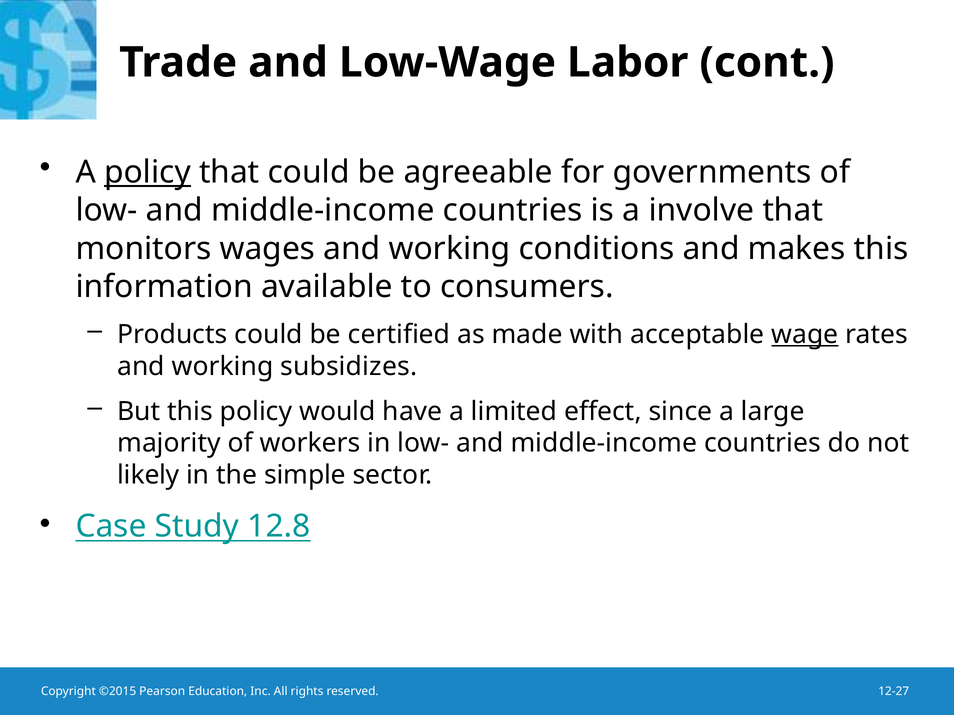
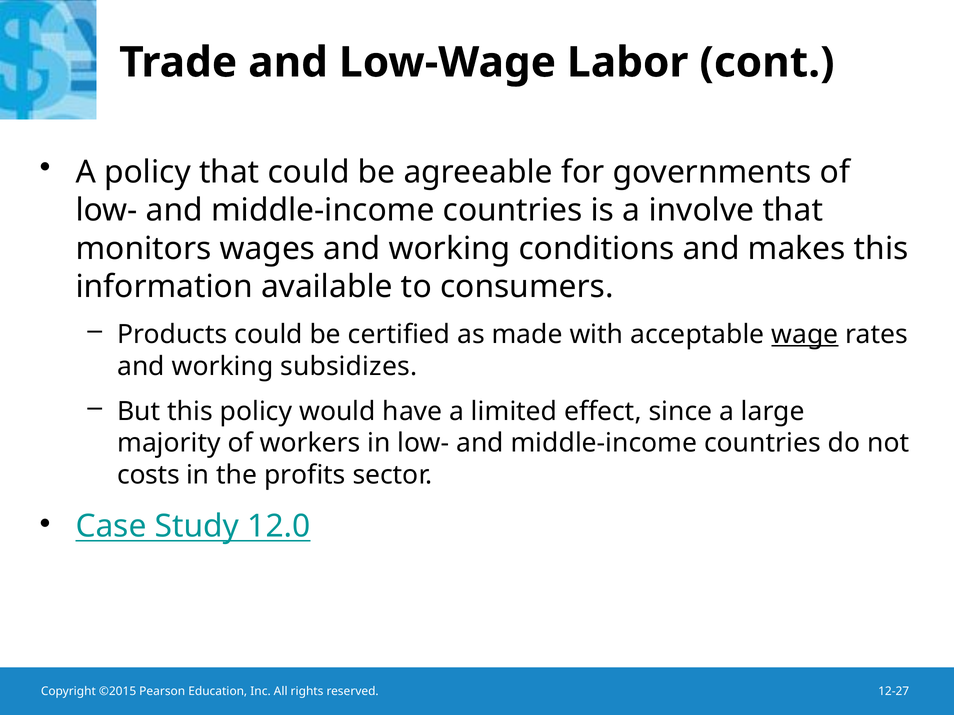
policy underline: present -> none (147, 172)
likely: likely -> costs (148, 475)
simple: simple -> profits (305, 475)
12.8: 12.8 -> 12.0 (279, 526)
